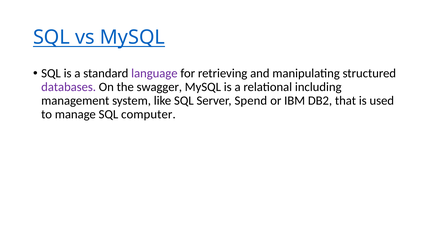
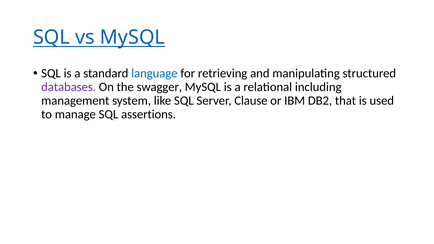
language colour: purple -> blue (154, 73)
Spend: Spend -> Clause (251, 101)
computer: computer -> assertions (149, 114)
